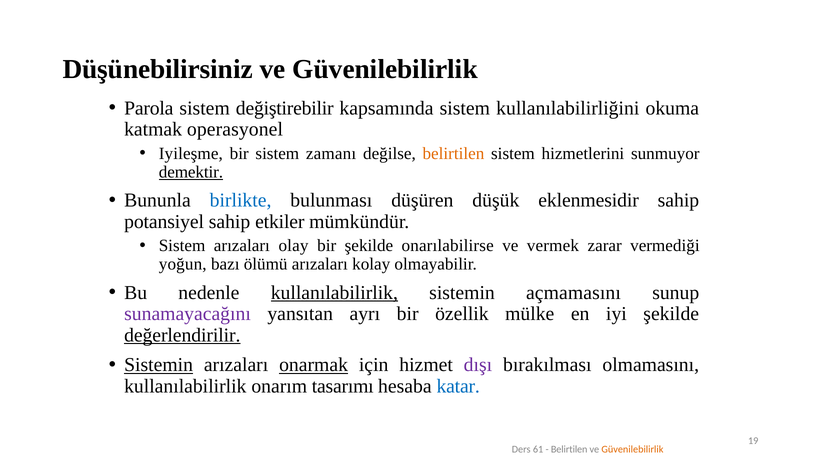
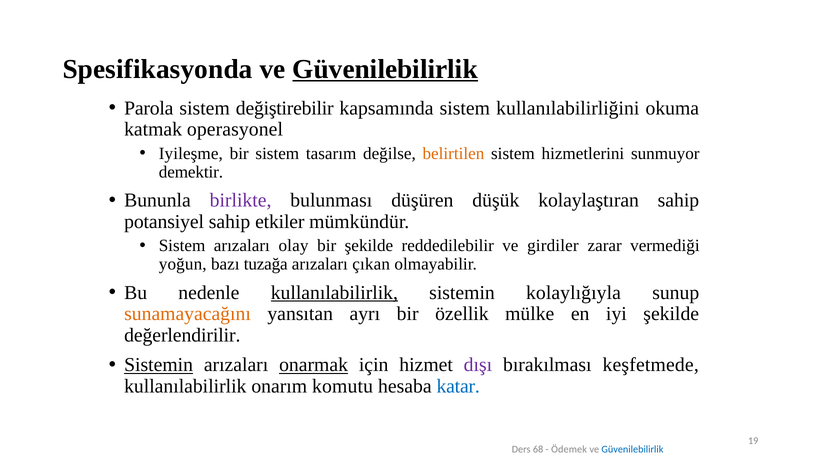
Düşünebilirsiniz: Düşünebilirsiniz -> Spesifikasyonda (158, 69)
Güvenilebilirlik underline: none -> present (385, 69)
zamanı: zamanı -> tasarım (331, 153)
demektir underline: present -> none (191, 172)
birlikte colour: blue -> purple (241, 200)
eklenmesidir: eklenmesidir -> kolaylaştıran (589, 200)
onarılabilirse: onarılabilirse -> reddedilebilir (448, 246)
vermek: vermek -> girdiler (553, 246)
ölümü: ölümü -> tuzağa (266, 264)
kolay: kolay -> çıkan (371, 264)
açmamasını: açmamasını -> kolaylığıyla (573, 292)
sunamayacağını colour: purple -> orange (187, 314)
değerlendirilir underline: present -> none (182, 335)
olmamasını: olmamasını -> keşfetmede (651, 365)
tasarımı: tasarımı -> komutu (343, 386)
61: 61 -> 68 (538, 449)
Belirtilen: Belirtilen -> Ödemek (569, 449)
Güvenilebilirlik colour: orange -> blue (632, 449)
